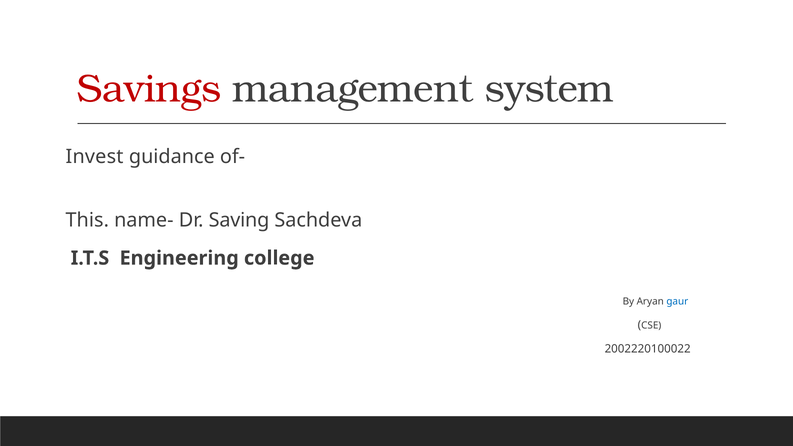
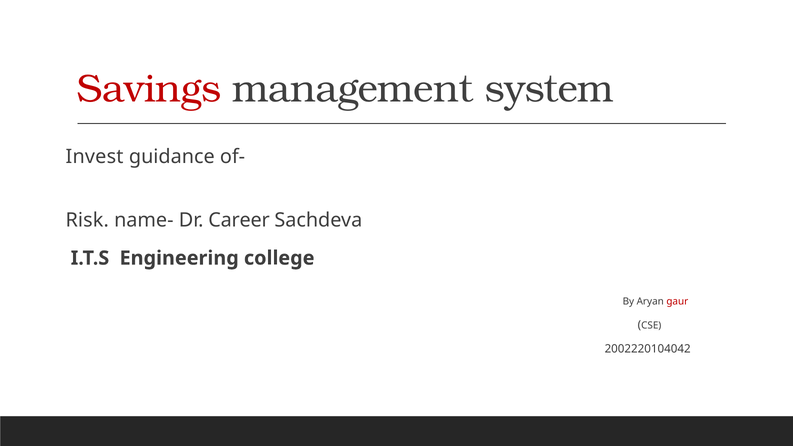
This: This -> Risk (87, 220)
Saving: Saving -> Career (239, 220)
gaur colour: blue -> red (677, 302)
2002220100022: 2002220100022 -> 2002220104042 (648, 349)
